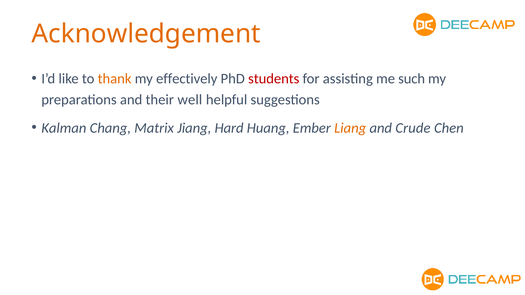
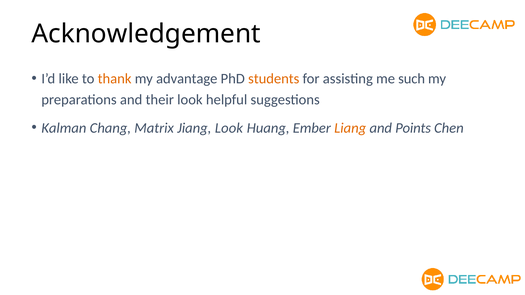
Acknowledgement colour: orange -> black (146, 34)
effectively: effectively -> advantage (187, 79)
students colour: red -> orange (274, 79)
their well: well -> look (190, 100)
Jiang Hard: Hard -> Look (229, 128)
Crude: Crude -> Points (413, 128)
